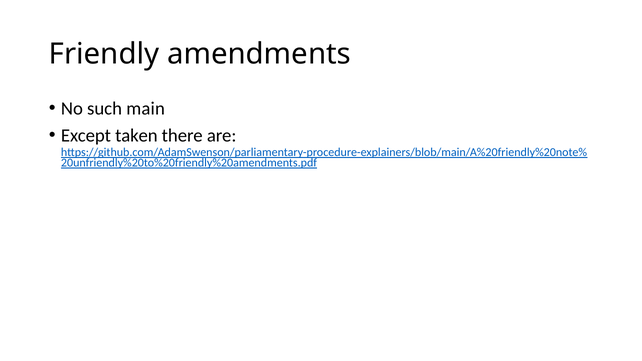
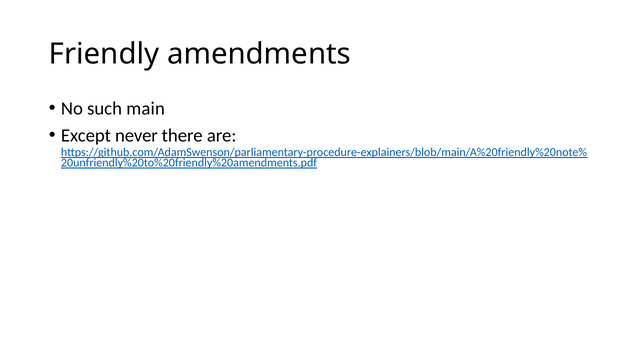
taken: taken -> never (136, 135)
